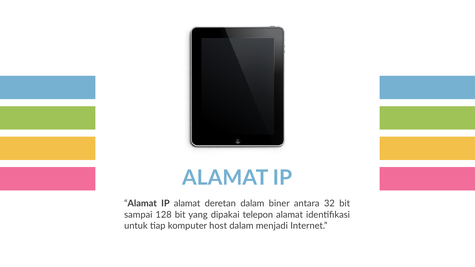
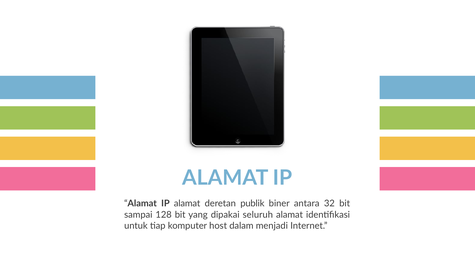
deretan dalam: dalam -> publik (252, 204)
telepon: telepon -> seluruh (258, 215)
